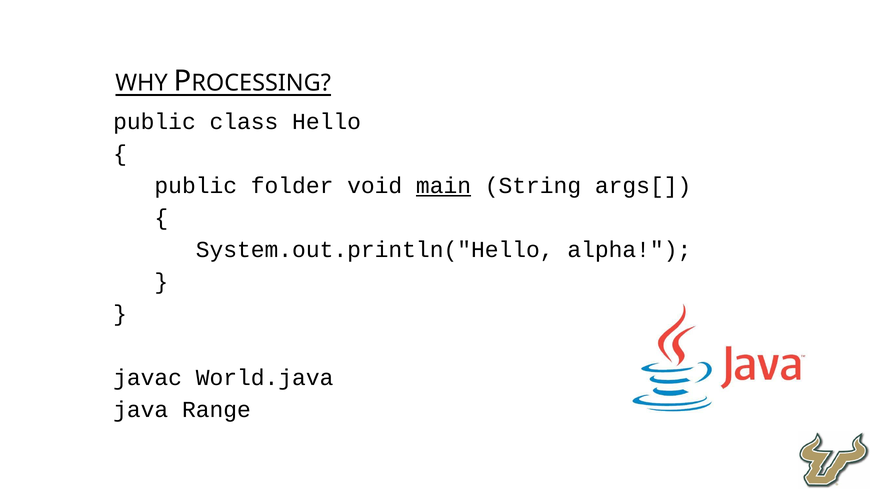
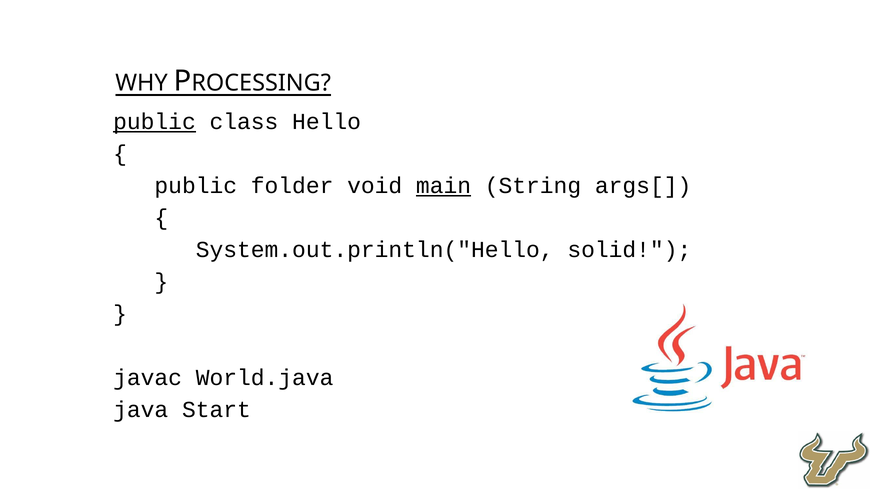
public underline: none -> present (154, 122)
alpha: alpha -> solid (629, 250)
Range: Range -> Start (216, 410)
